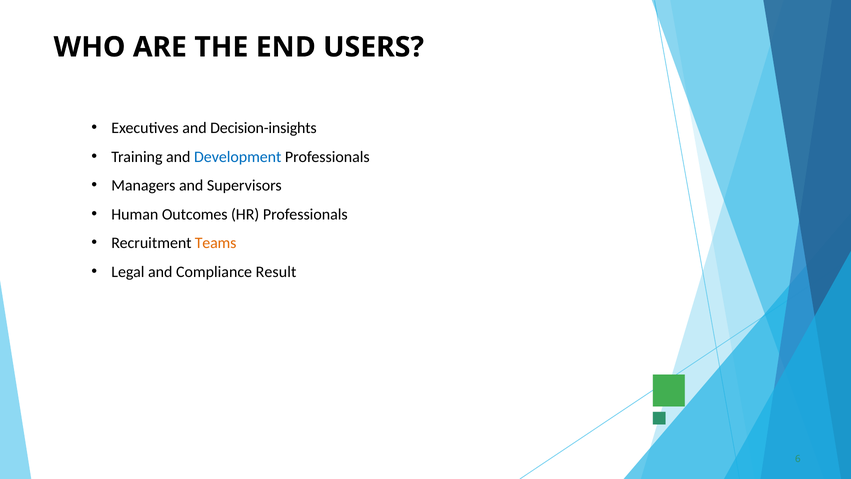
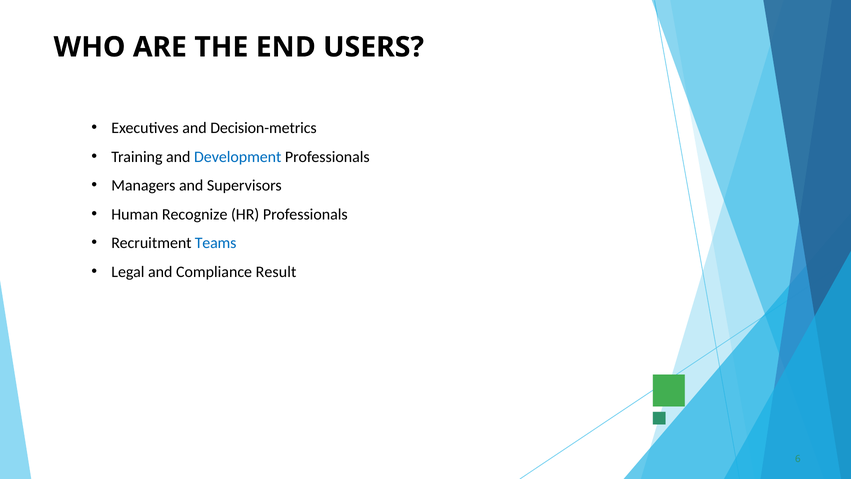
Decision-insights: Decision-insights -> Decision-metrics (263, 128)
Outcomes: Outcomes -> Recognize (195, 214)
Teams colour: orange -> blue (216, 243)
